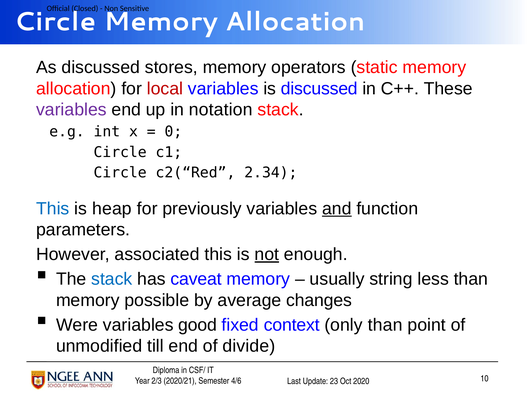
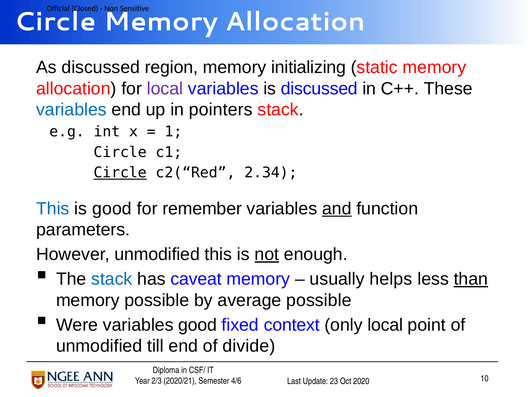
stores: stores -> region (171, 67)
operators: operators -> initializing (309, 67)
local colour: red -> purple (165, 89)
variables colour: purple -> blue (71, 110)
notation: notation -> pointers (221, 110)
0: 0 -> 1 (173, 131)
Circle underline: none -> present (120, 173)
is heap: heap -> good (112, 208)
previously: previously -> remember (202, 208)
However associated: associated -> unmodified (157, 254)
string: string -> helps (391, 279)
than underline: none -> present (471, 279)
average changes: changes -> possible (319, 300)
only than: than -> local (385, 325)
